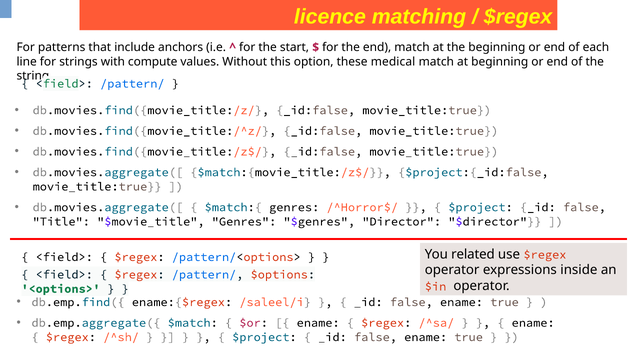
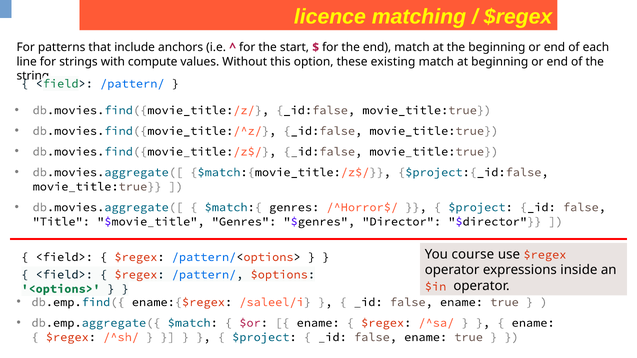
medical: medical -> existing (393, 62)
related: related -> course (473, 254)
